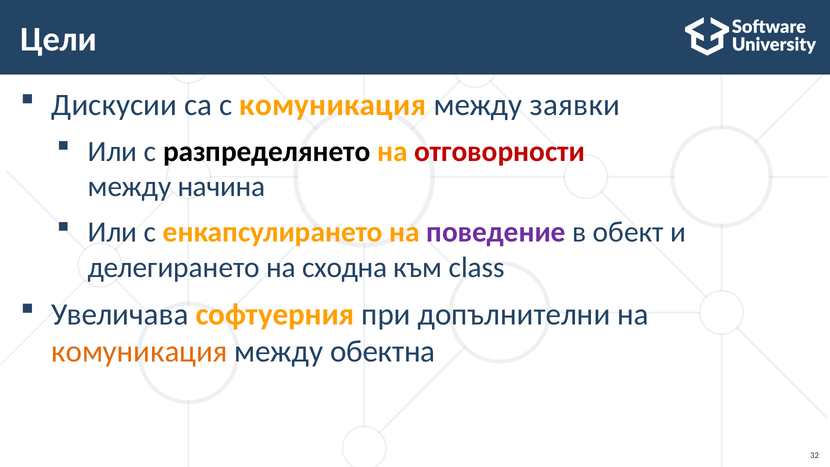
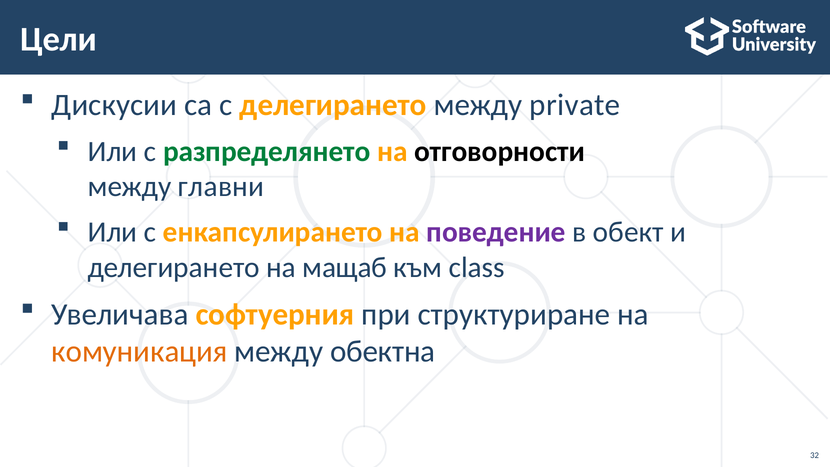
с комуникация: комуникация -> делегирането (333, 105)
заявки: заявки -> private (575, 105)
разпределянето colour: black -> green (267, 151)
отговорности colour: red -> black (500, 151)
начина: начина -> главни (221, 187)
сходна: сходна -> мащаб (345, 267)
допълнителни: допълнителни -> структуриране (514, 314)
